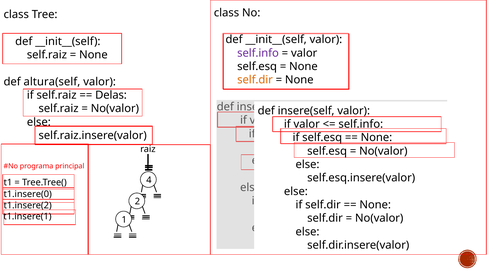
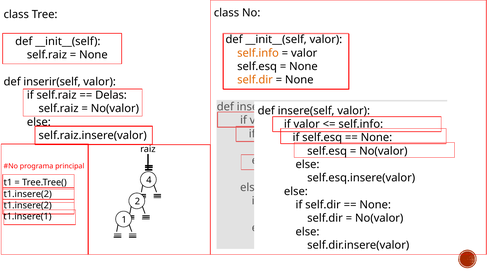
self.info colour: purple -> orange (258, 53)
altura(self: altura(self -> inserir(self (52, 82)
t1.insere(0: t1.insere(0 -> t1.insere(2 (28, 195)
